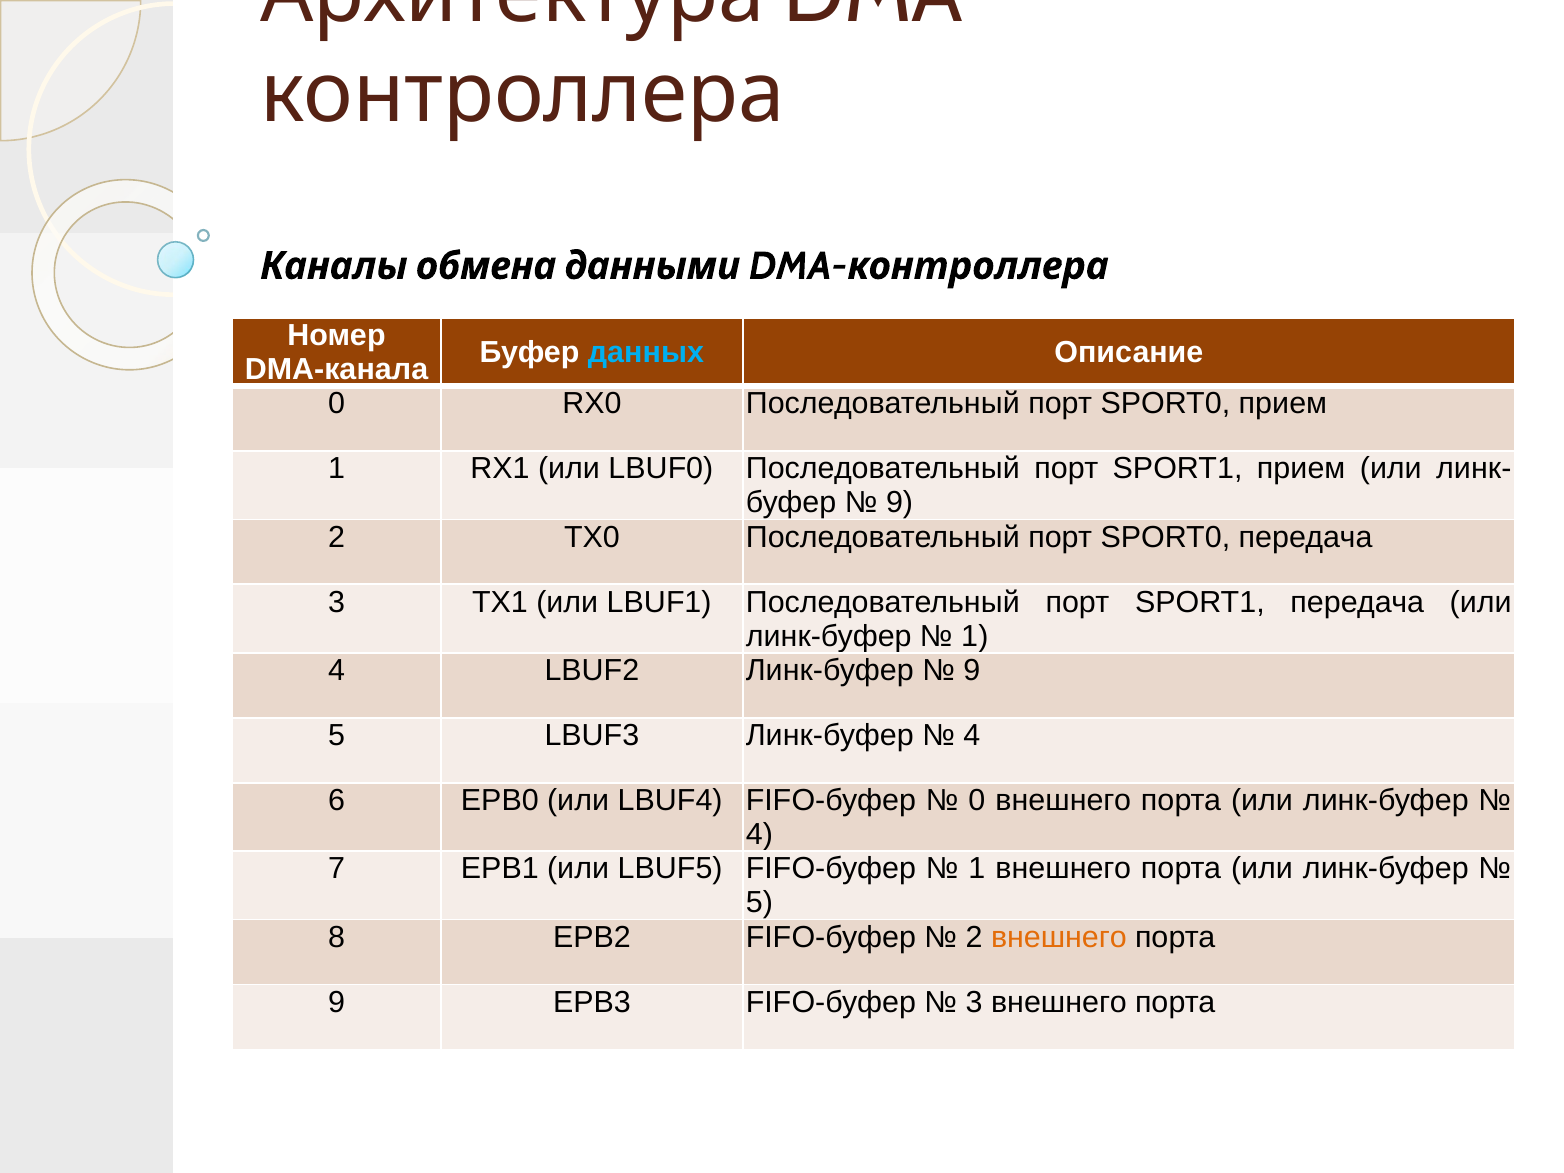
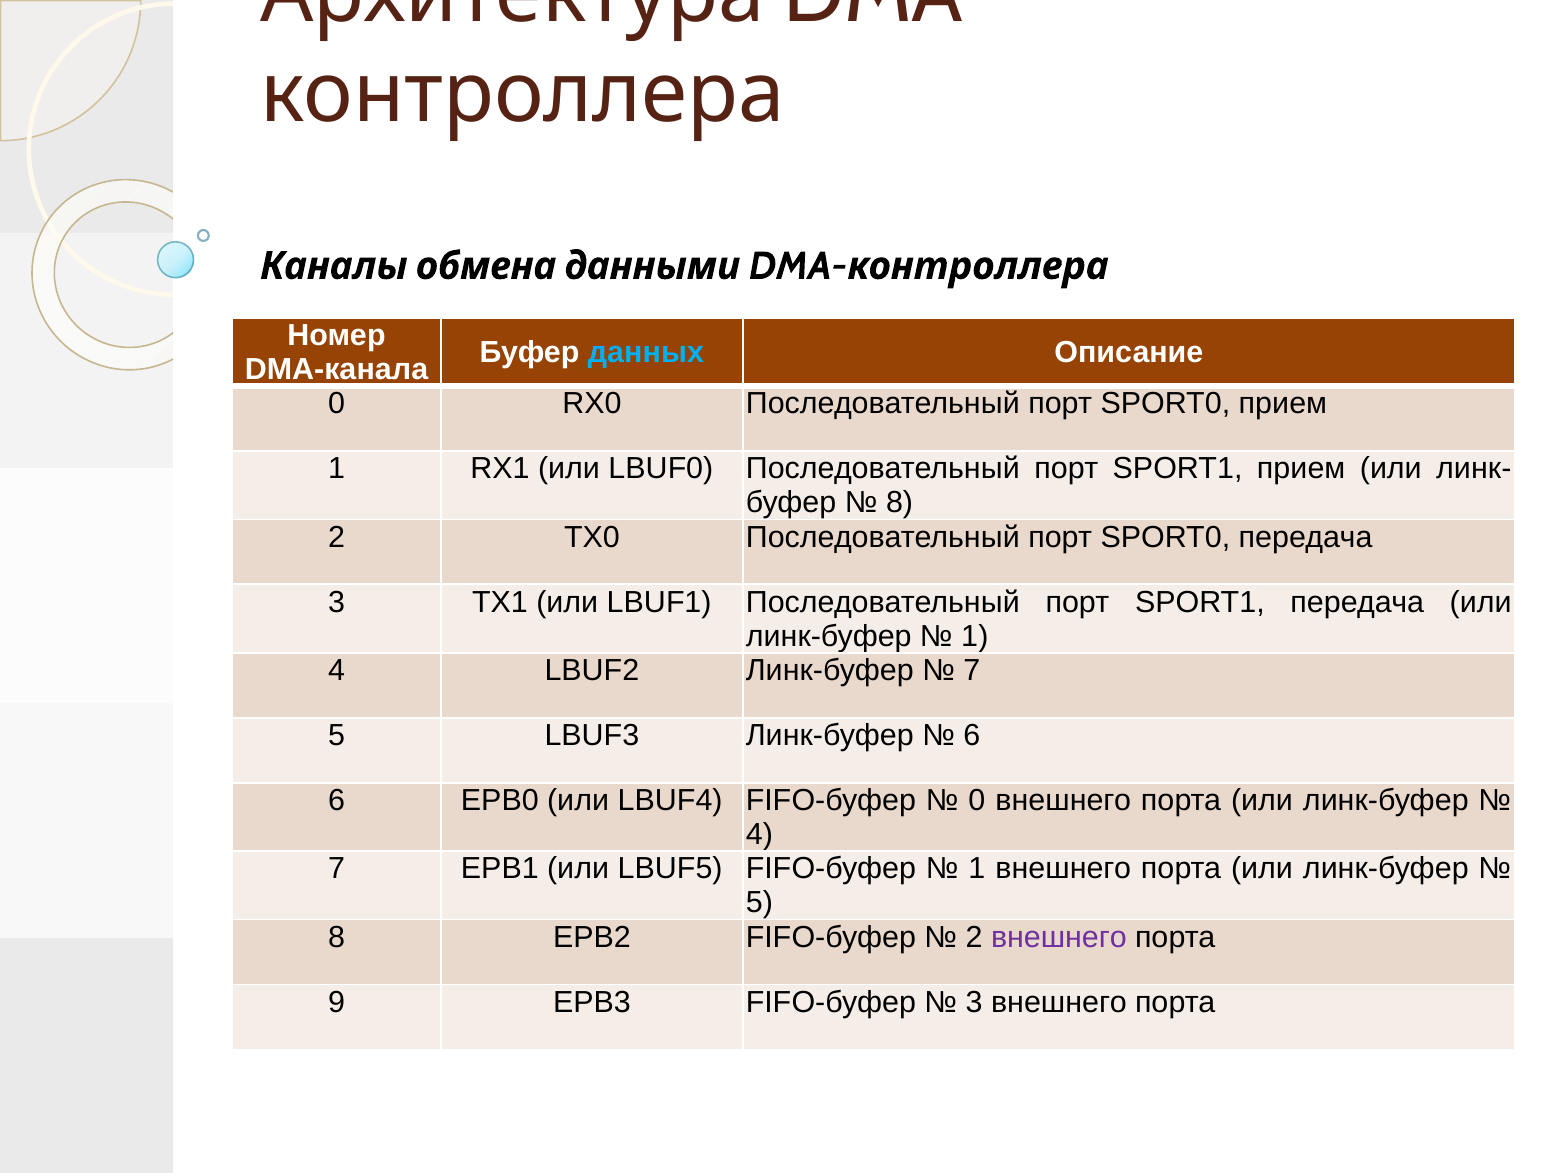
9: 9 -> 8 (900, 503)
9: 9 -> 7 (972, 670)
4: 4 -> 6 (972, 735)
внешнего colour: orange -> purple (1059, 937)
